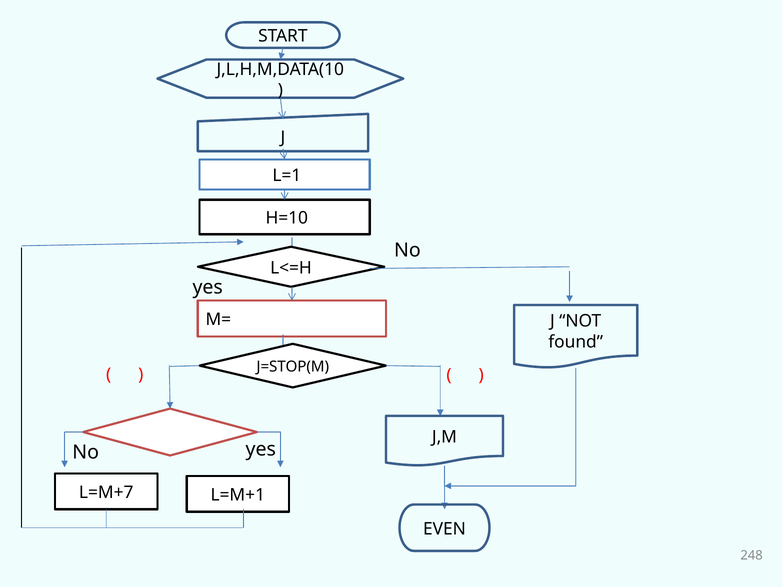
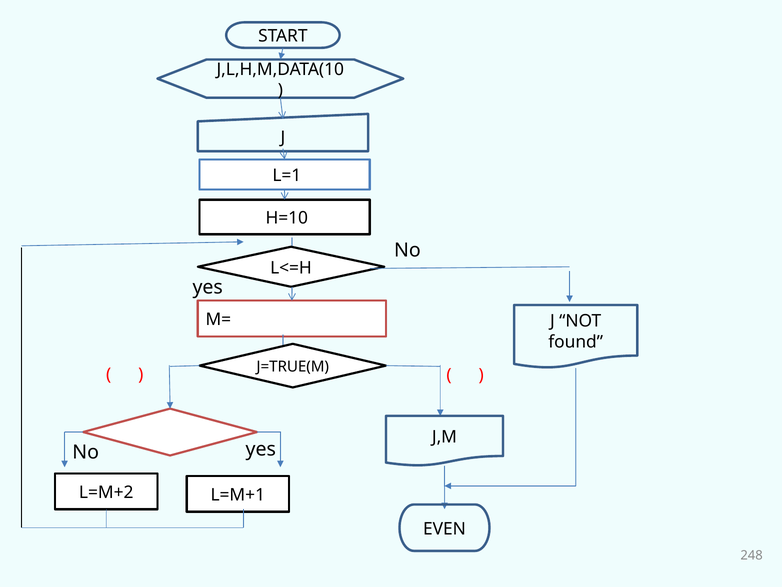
J=STOP(M: J=STOP(M -> J=TRUE(M (293, 366)
L=M+7: L=M+7 -> L=M+2 (106, 492)
